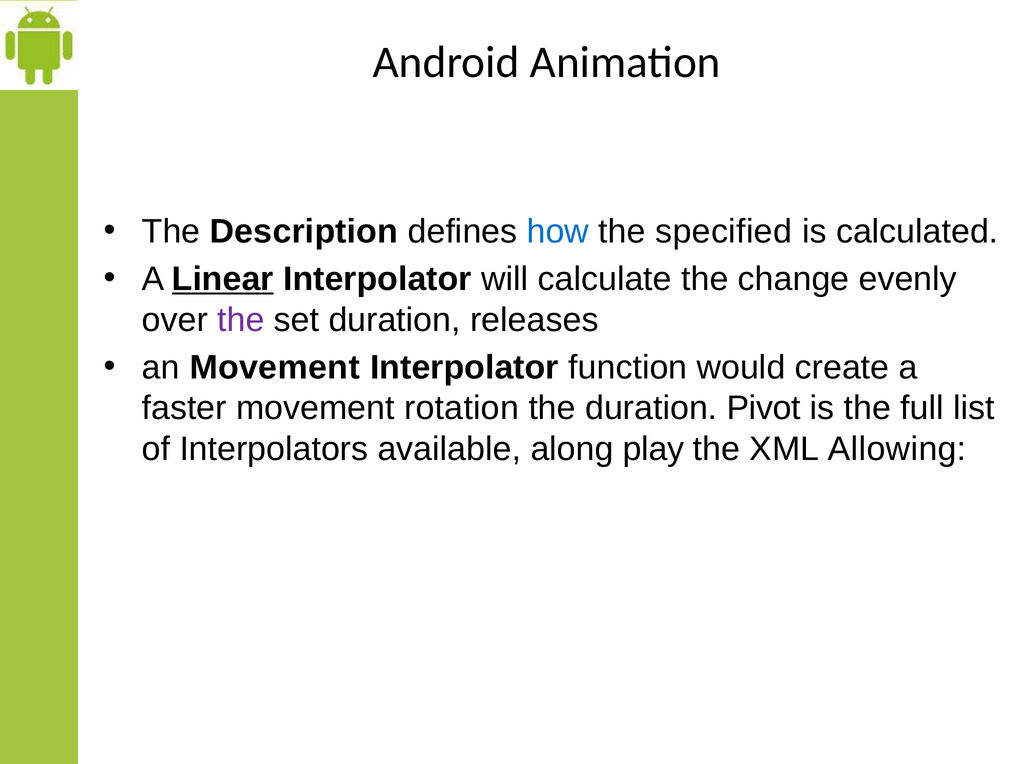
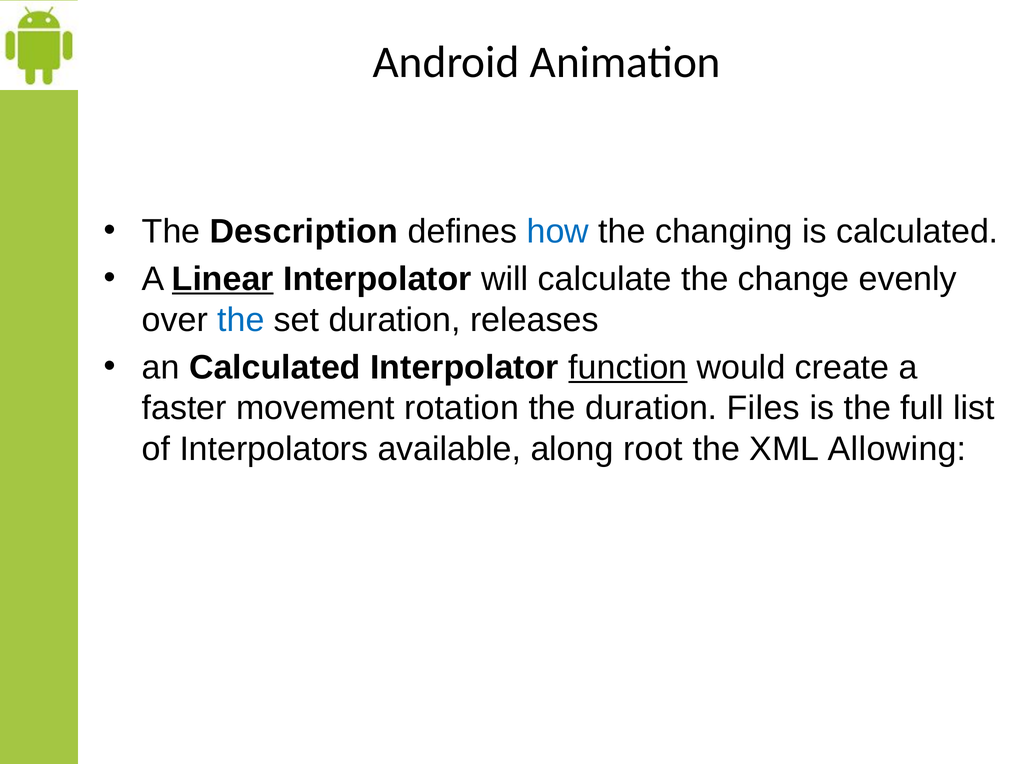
specified: specified -> changing (724, 232)
the colour: purple -> blue (241, 320)
an Movement: Movement -> Calculated (275, 368)
function underline: none -> present (628, 368)
Pivot: Pivot -> Files (763, 408)
play: play -> root (653, 449)
